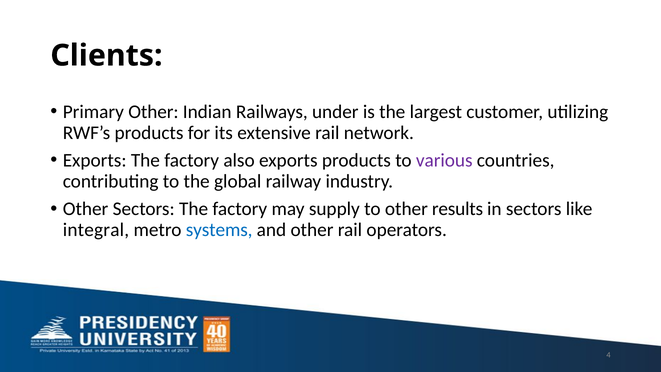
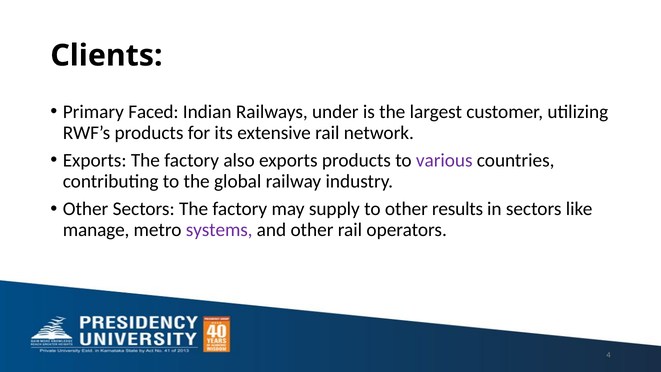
Primary Other: Other -> Faced (153, 112)
integral: integral -> manage (96, 230)
systems colour: blue -> purple (219, 230)
